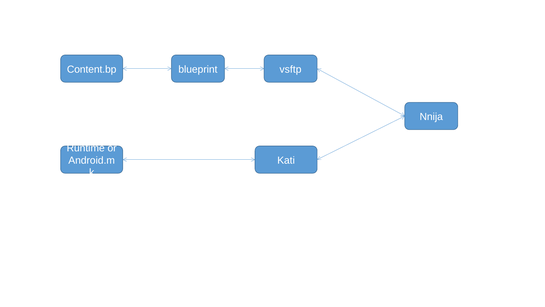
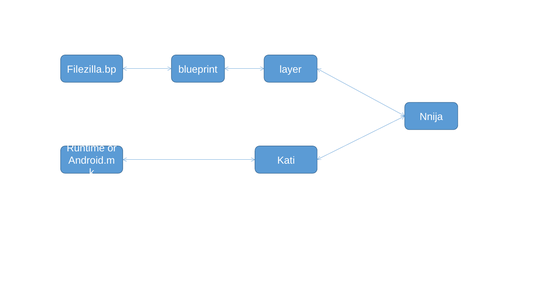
Content.bp: Content.bp -> Filezilla.bp (92, 69)
vsftp: vsftp -> layer (291, 69)
